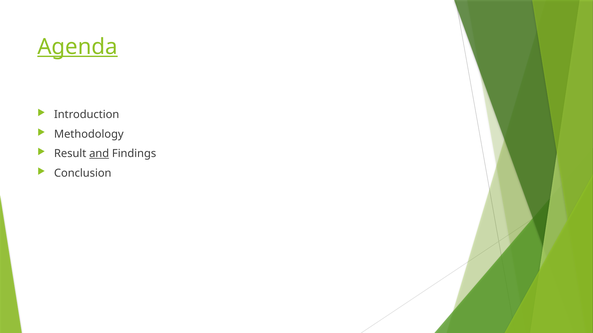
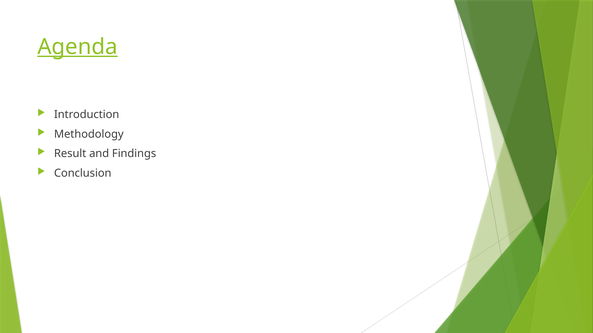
and underline: present -> none (99, 154)
